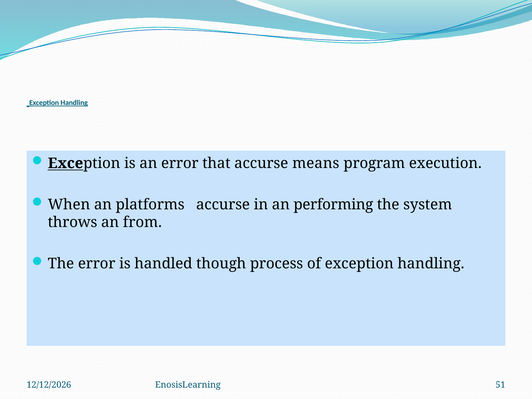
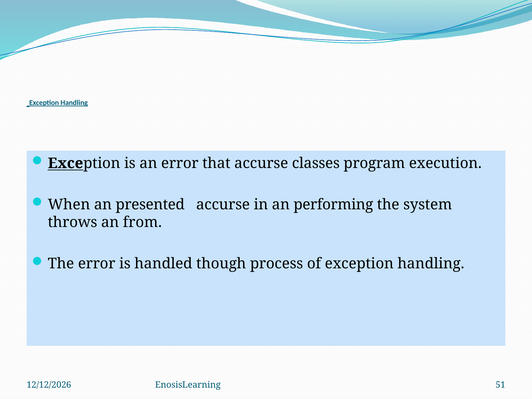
means: means -> classes (316, 163)
platforms: platforms -> presented (150, 205)
